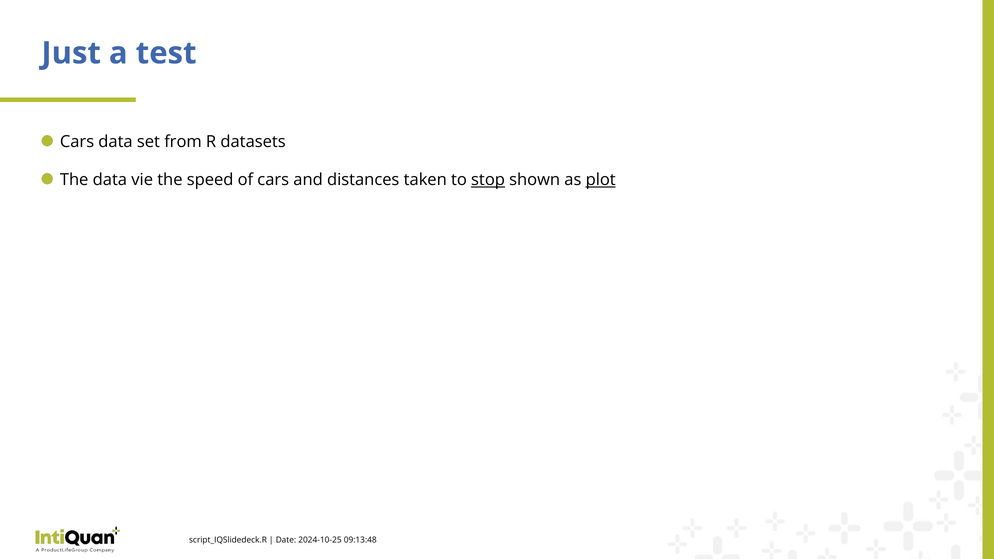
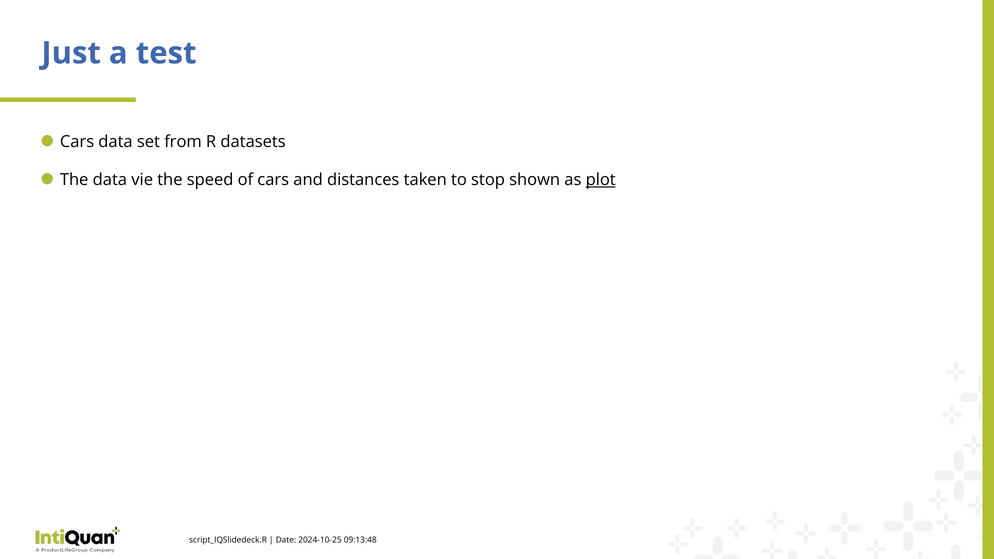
stop underline: present -> none (488, 180)
